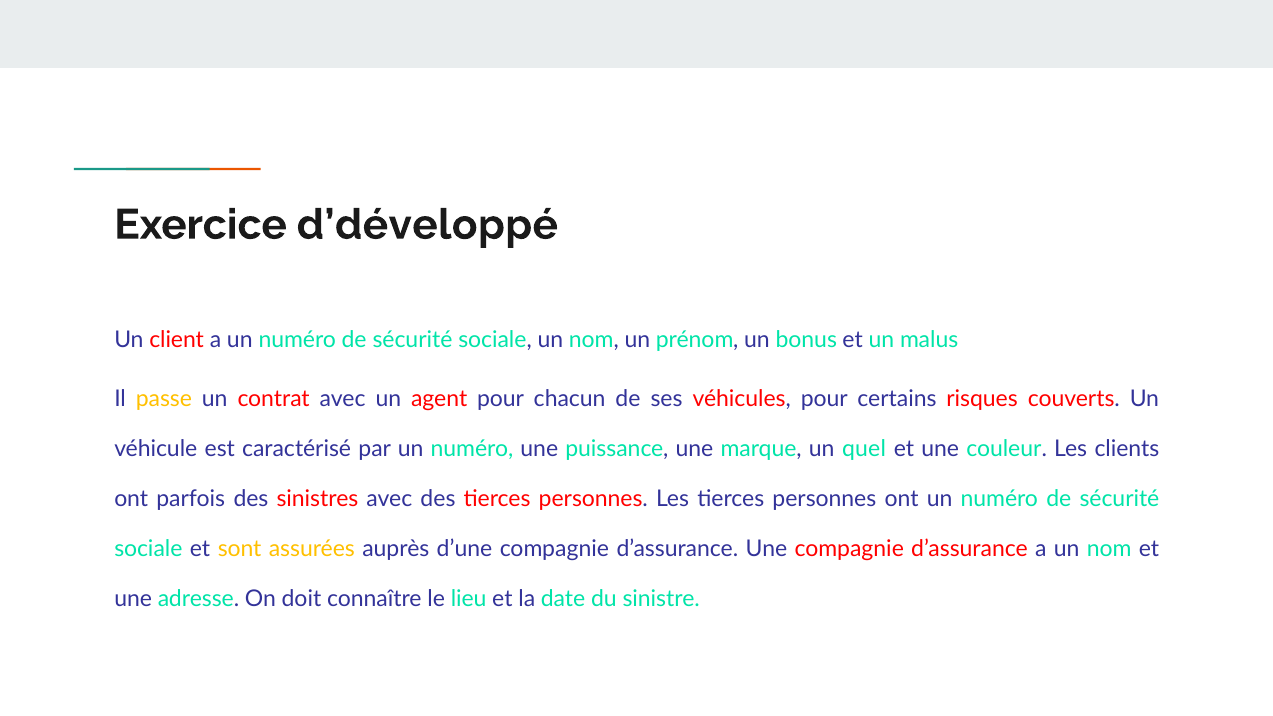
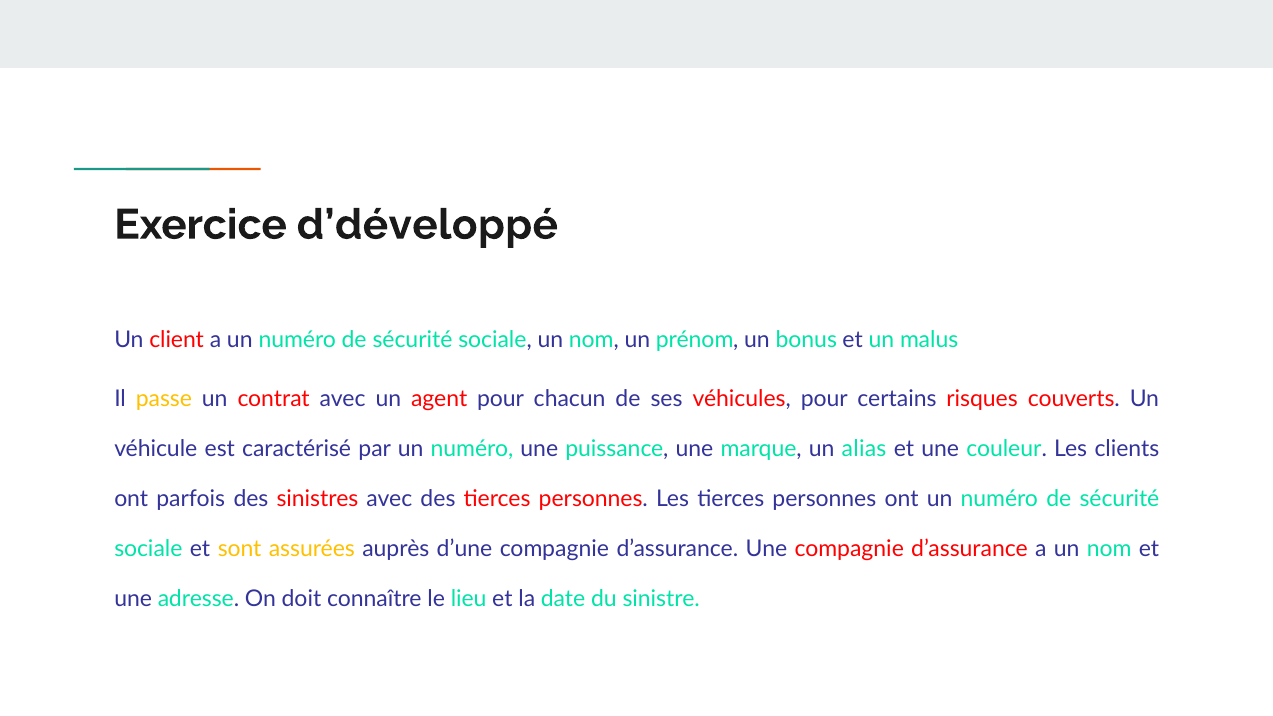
quel: quel -> alias (864, 449)
